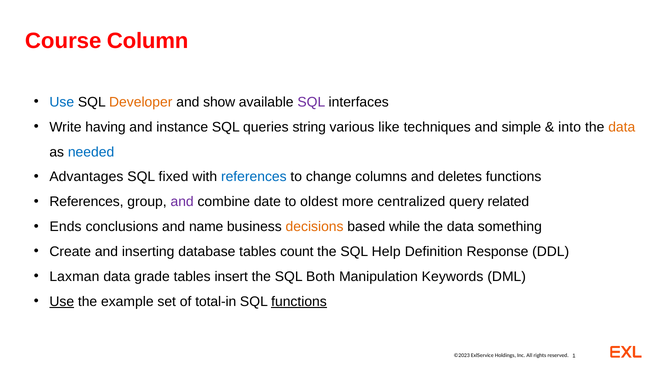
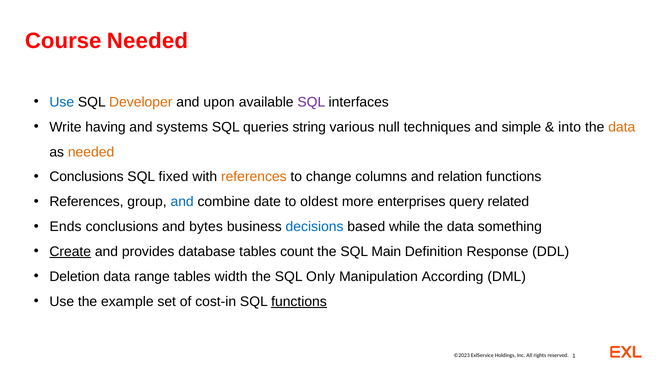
Course Column: Column -> Needed (147, 41)
show: show -> upon (219, 102)
instance: instance -> systems (182, 127)
like: like -> null (389, 127)
needed colour: blue -> orange (91, 152)
Advantages: Advantages -> Conclusions (86, 177)
references colour: blue -> orange (254, 177)
deletes: deletes -> relation (460, 177)
and colour: purple -> blue (182, 202)
centralized: centralized -> enterprises (411, 202)
name: name -> bytes (206, 227)
decisions colour: orange -> blue (315, 227)
Create underline: none -> present (70, 252)
inserting: inserting -> provides (148, 252)
Help: Help -> Main (386, 252)
Laxman: Laxman -> Deletion (75, 277)
grade: grade -> range (152, 277)
insert: insert -> width (231, 277)
Both: Both -> Only (321, 277)
Keywords: Keywords -> According (453, 277)
Use underline: present -> none (62, 302)
total-in: total-in -> cost-in (216, 302)
